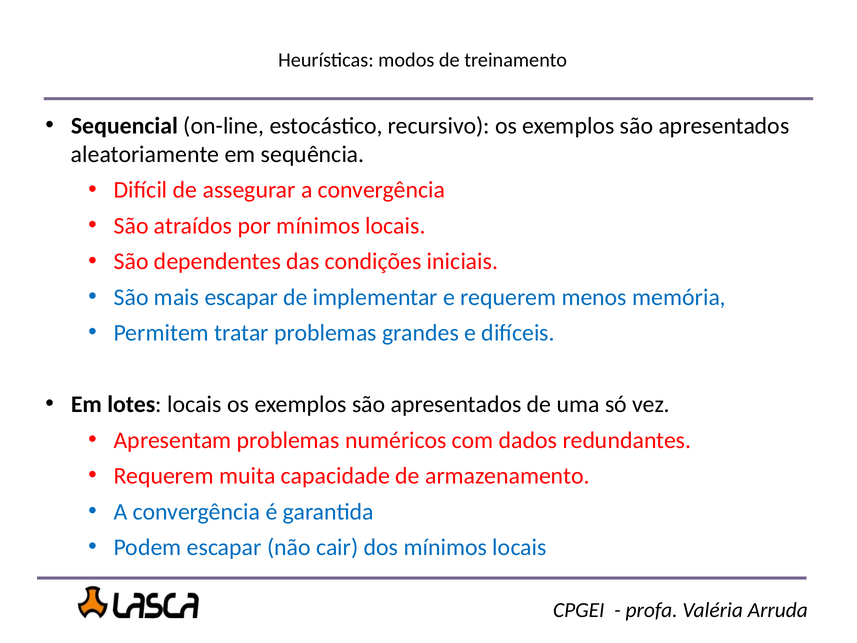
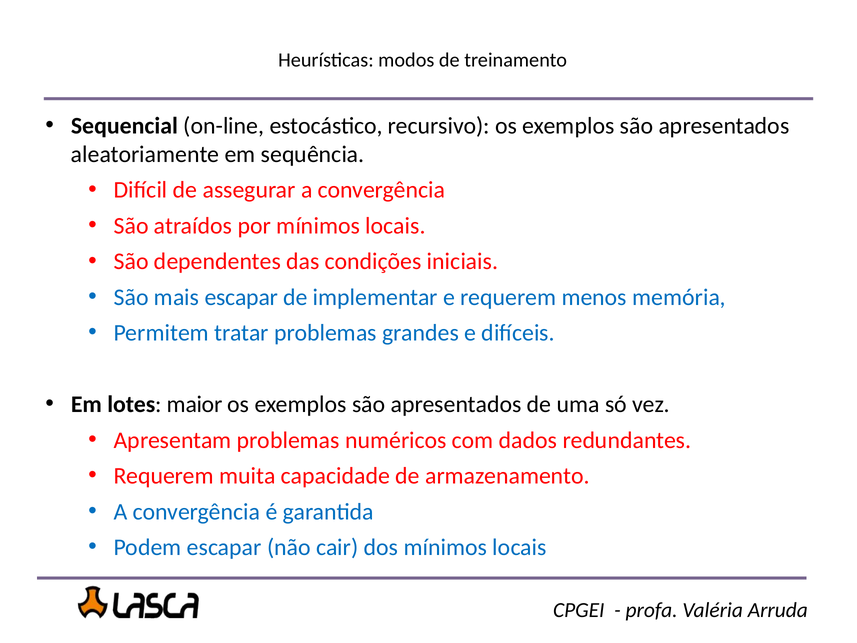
lotes locais: locais -> maior (195, 404)
